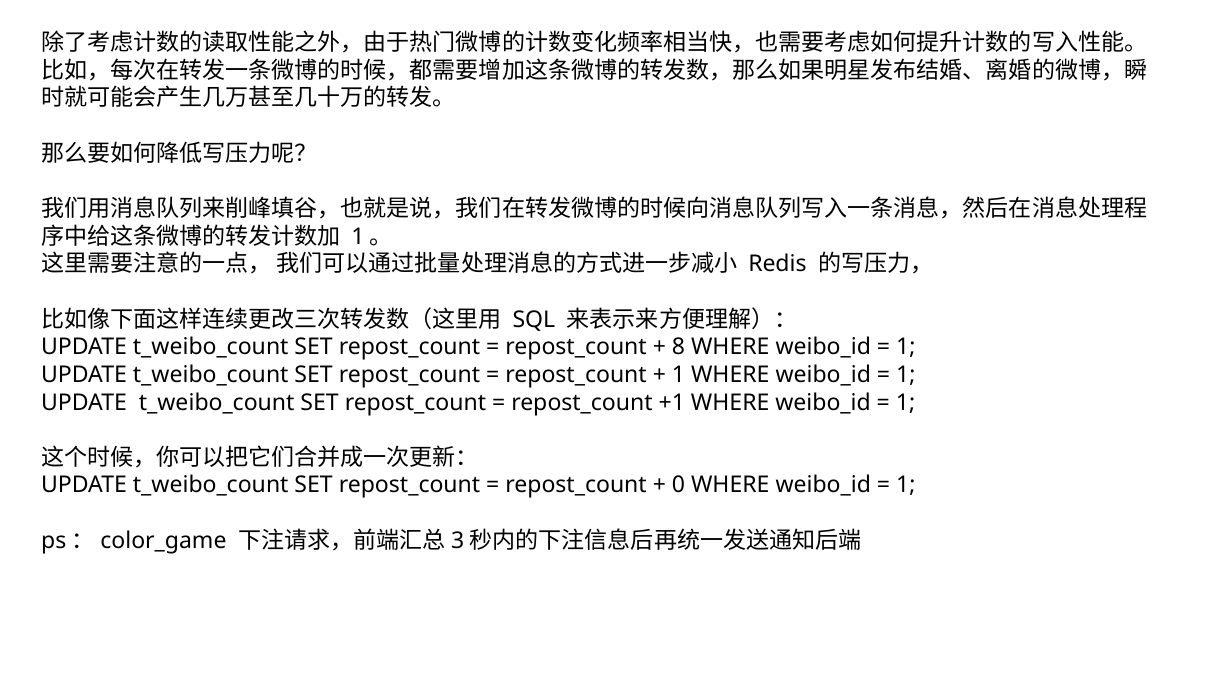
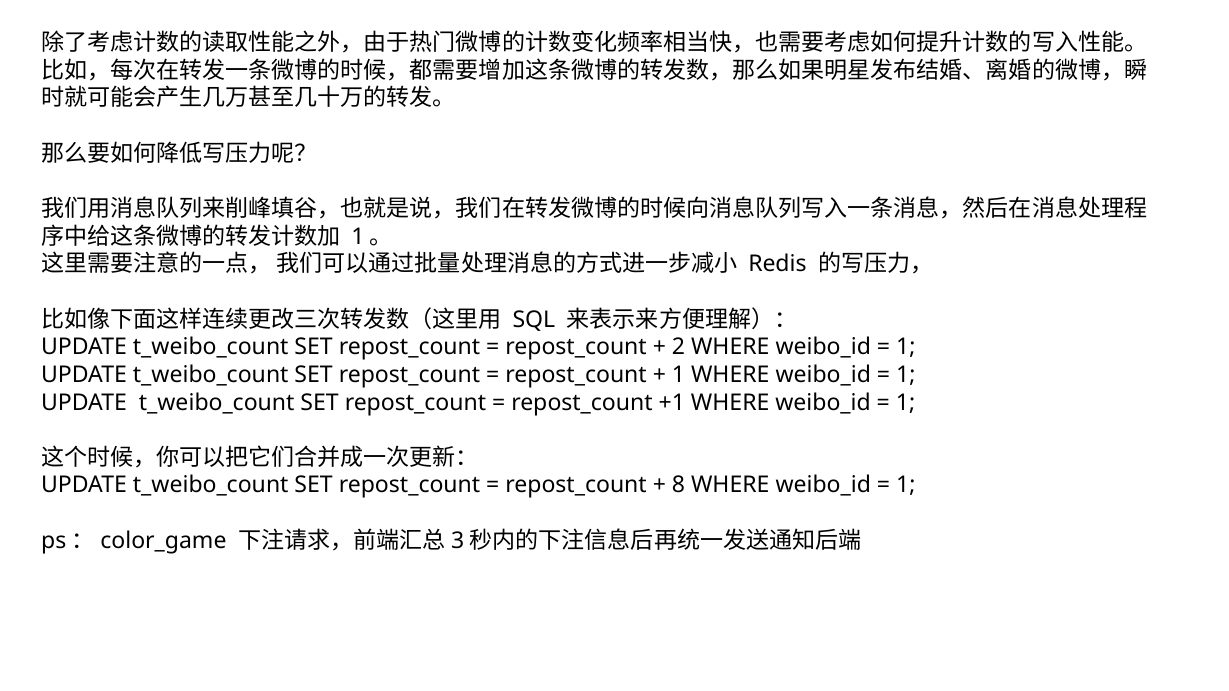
8: 8 -> 2 (679, 347)
0: 0 -> 8 (679, 486)
